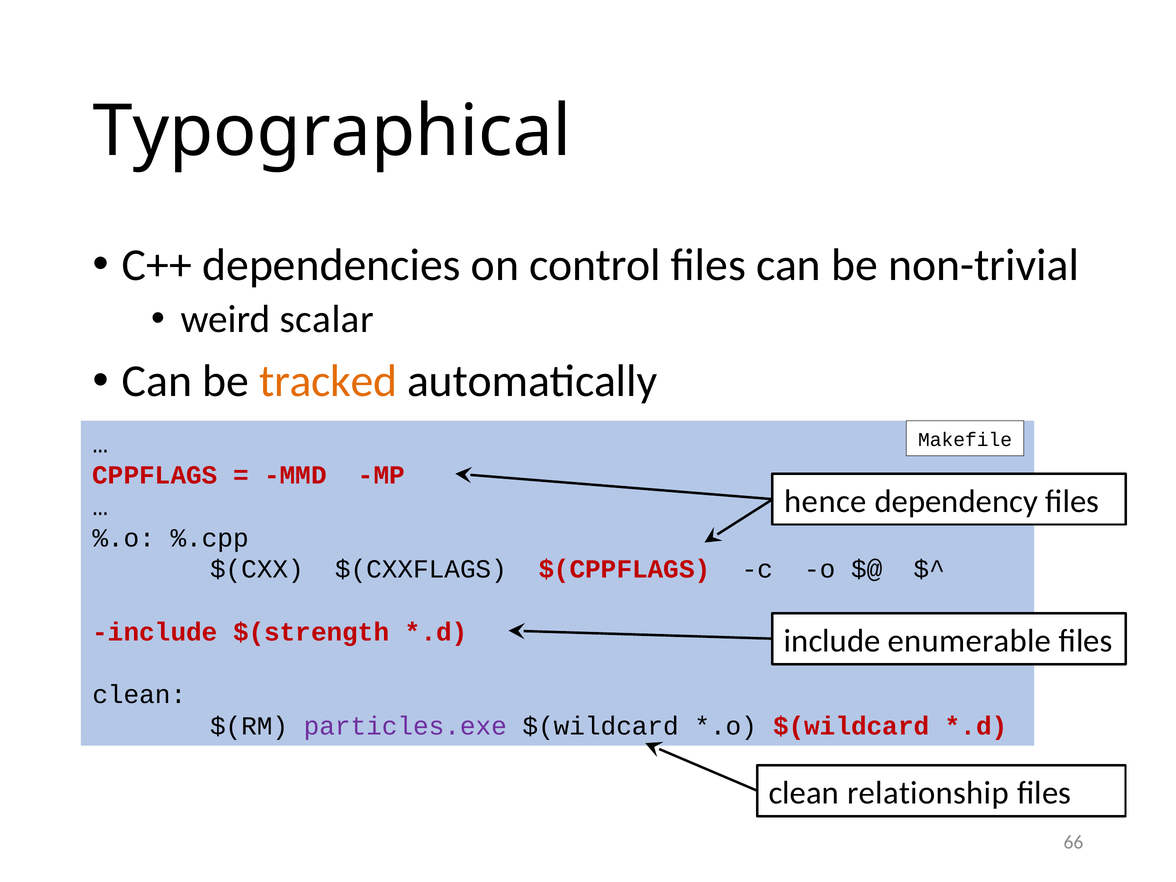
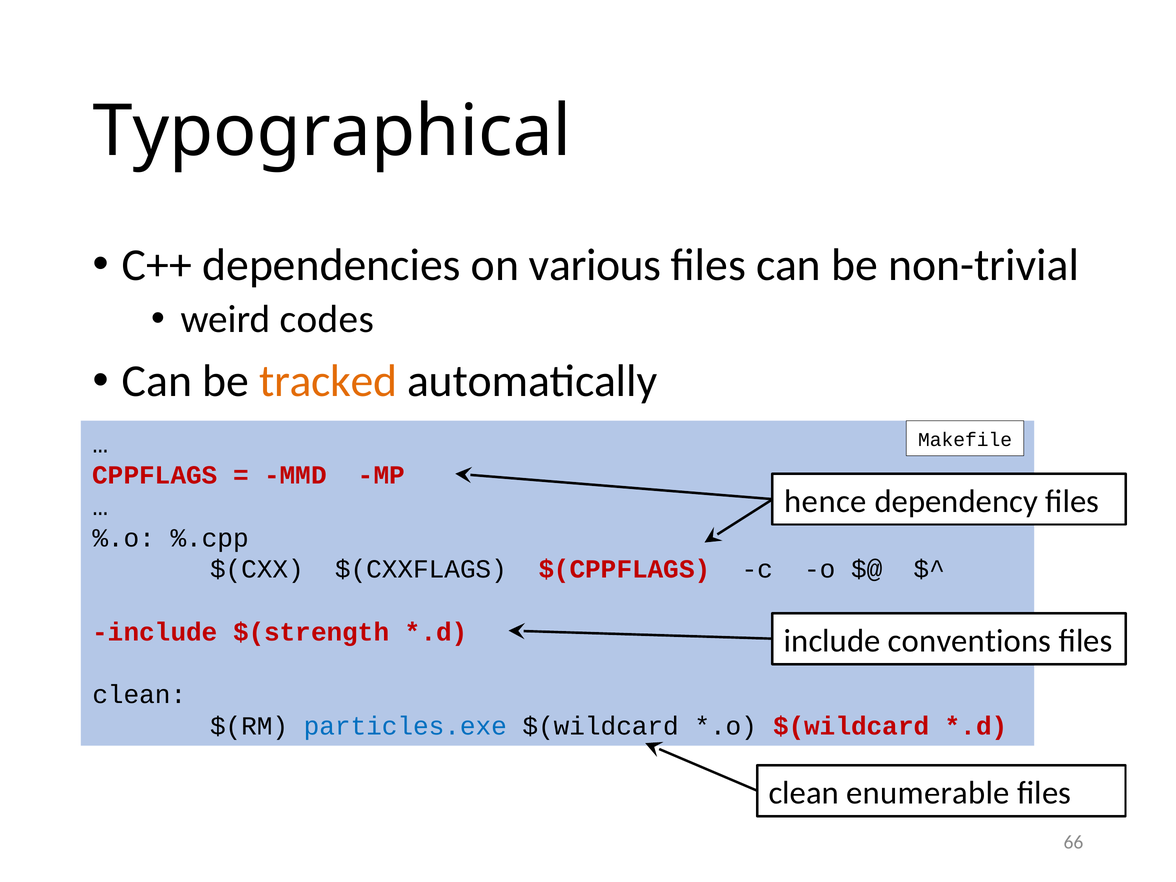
control: control -> various (595, 265)
scalar: scalar -> codes (327, 319)
enumerable: enumerable -> conventions (970, 641)
particles.exe colour: purple -> blue (405, 726)
relationship: relationship -> enumerable (928, 793)
